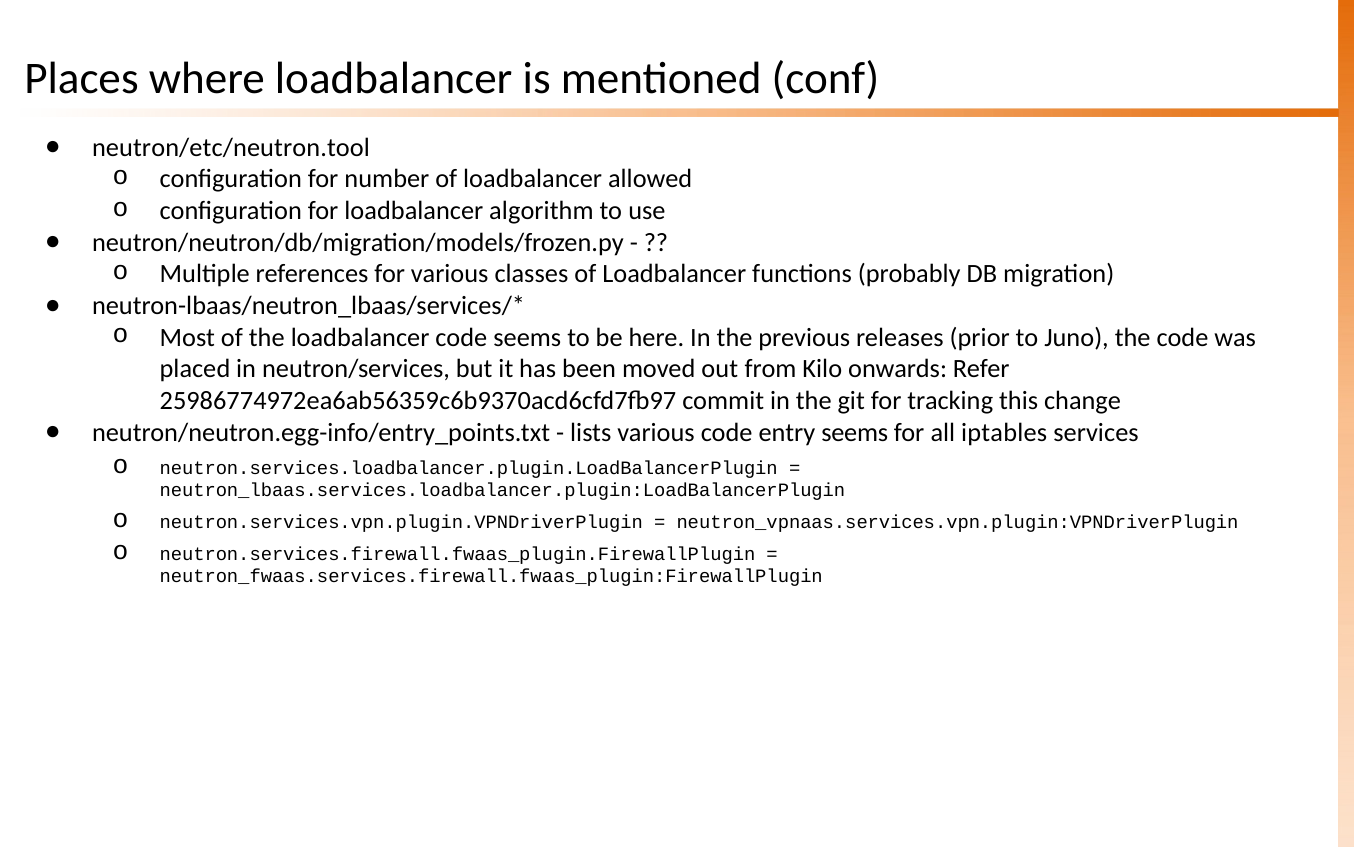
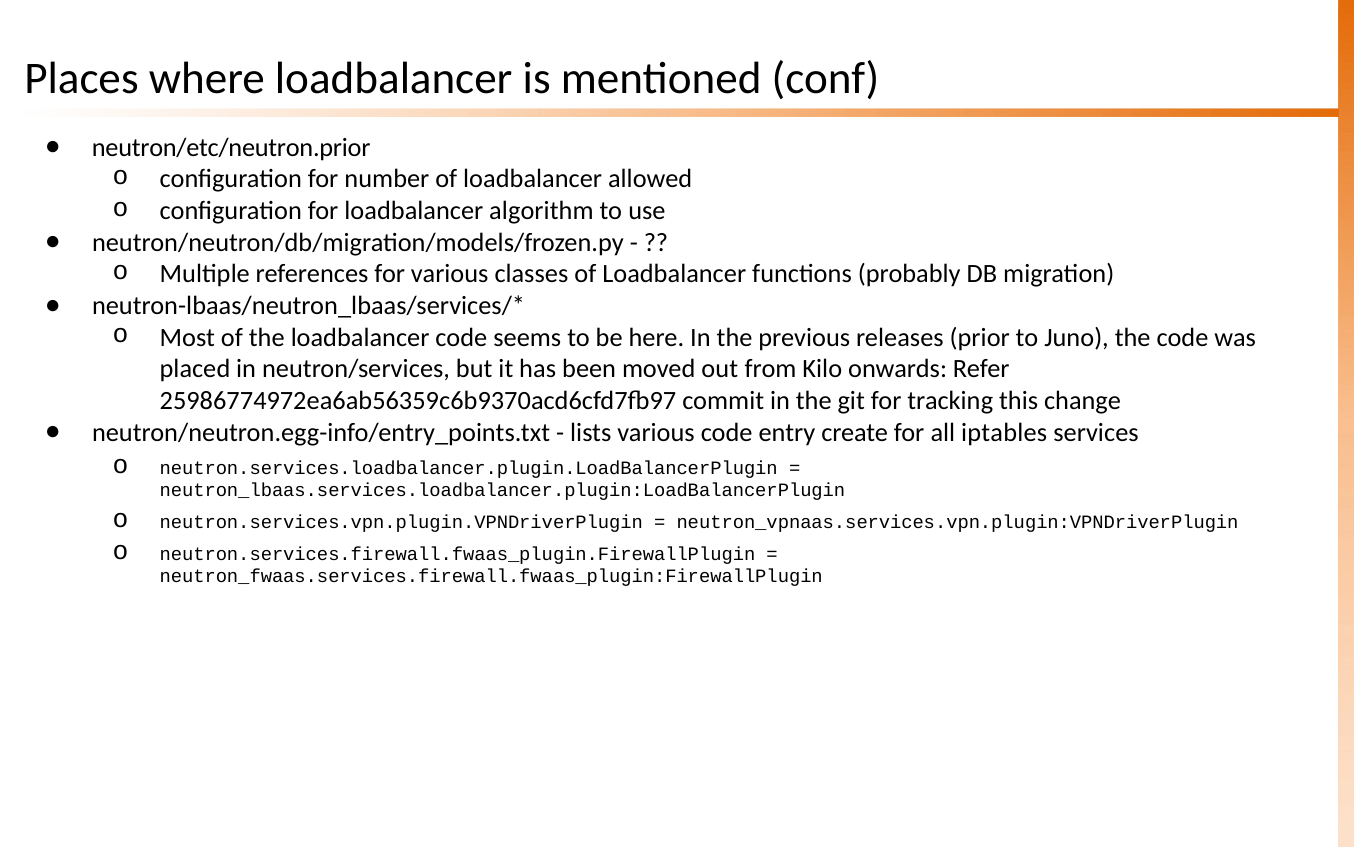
neutron/etc/neutron.tool: neutron/etc/neutron.tool -> neutron/etc/neutron.prior (231, 147)
entry seems: seems -> create (855, 432)
